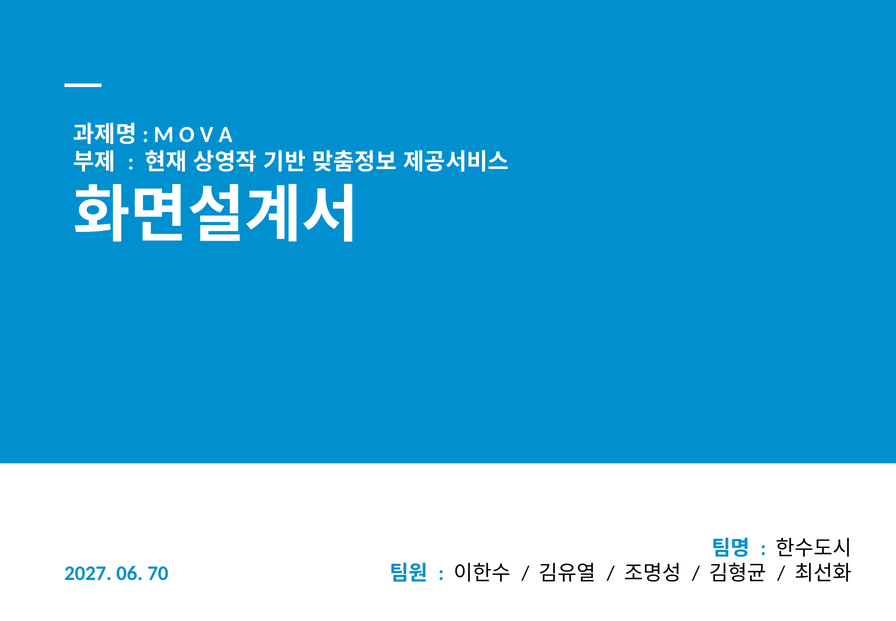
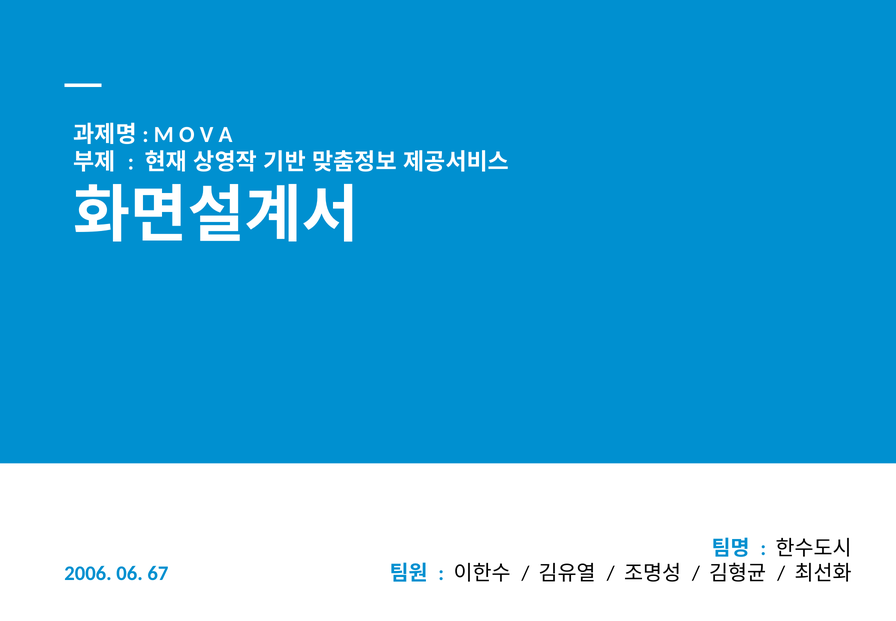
2027: 2027 -> 2006 (88, 573)
70: 70 -> 67 (158, 573)
